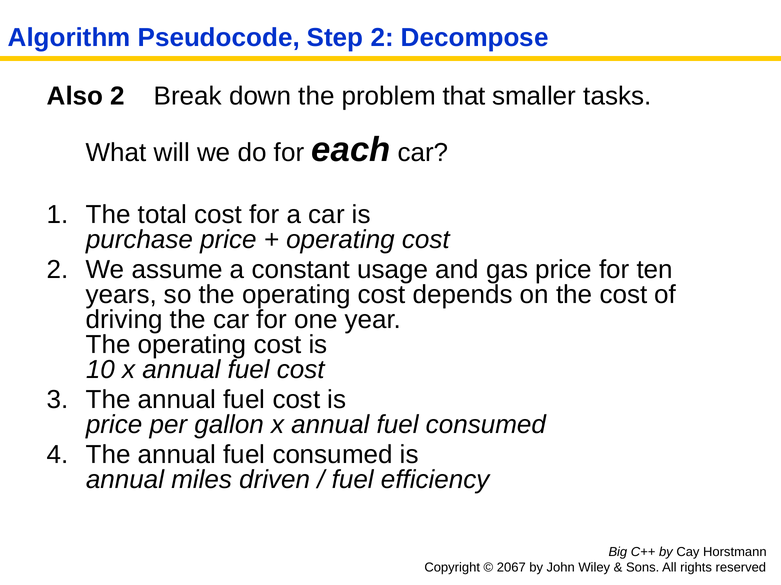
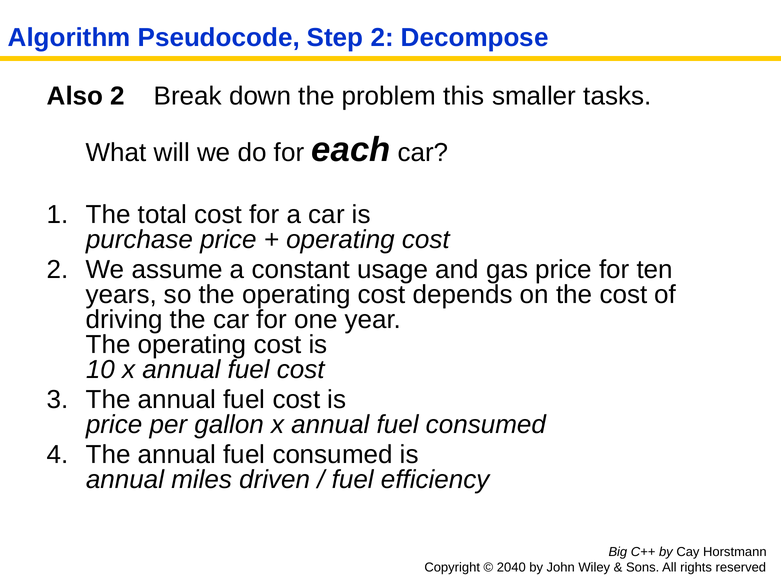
that: that -> this (464, 96)
2067: 2067 -> 2040 (511, 568)
